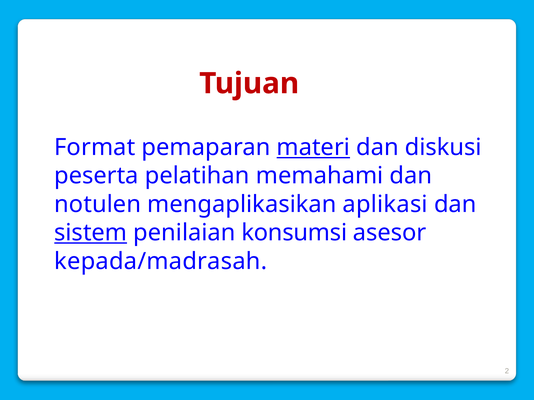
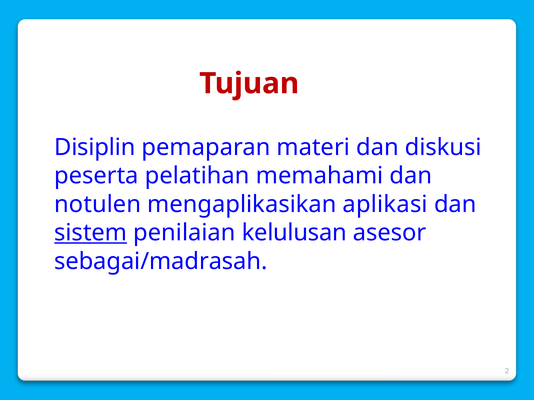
Format: Format -> Disiplin (95, 148)
materi underline: present -> none (313, 148)
konsumsi: konsumsi -> kelulusan (294, 233)
kepada/madrasah: kepada/madrasah -> sebagai/madrasah (161, 262)
